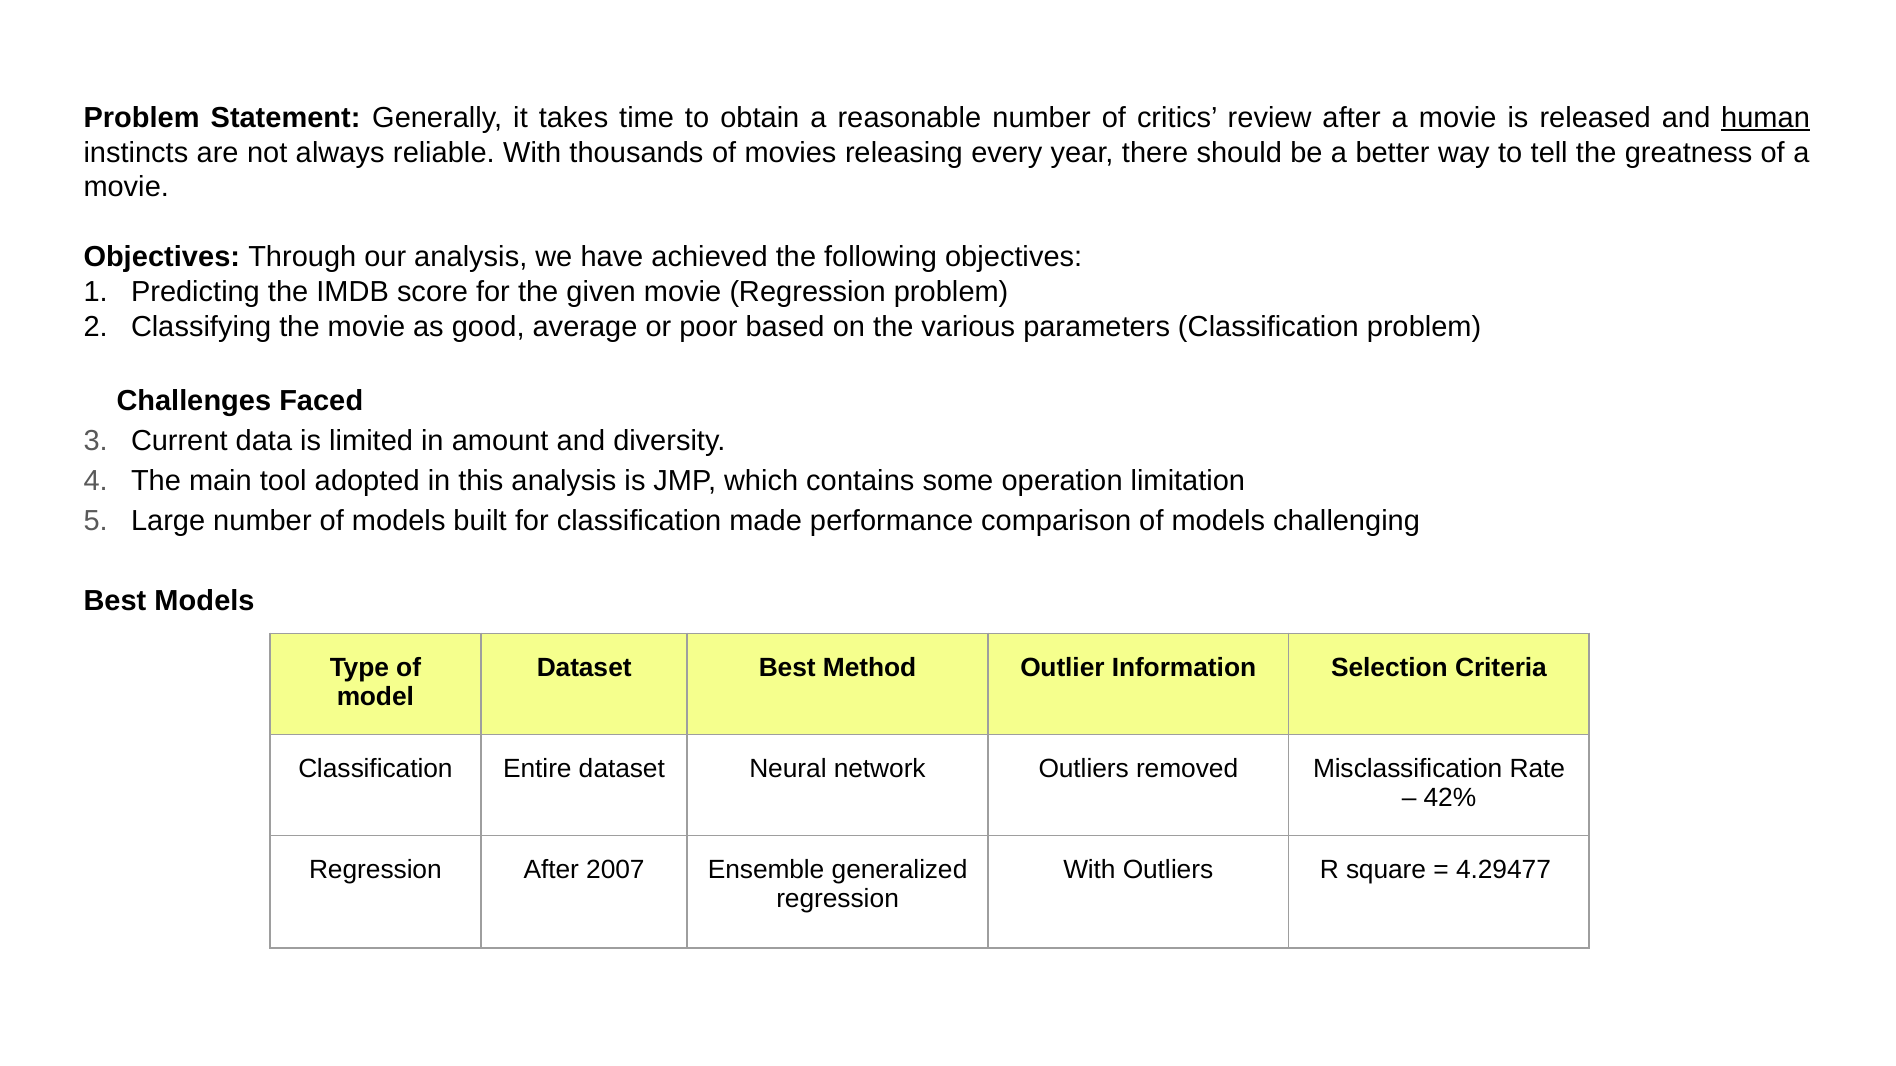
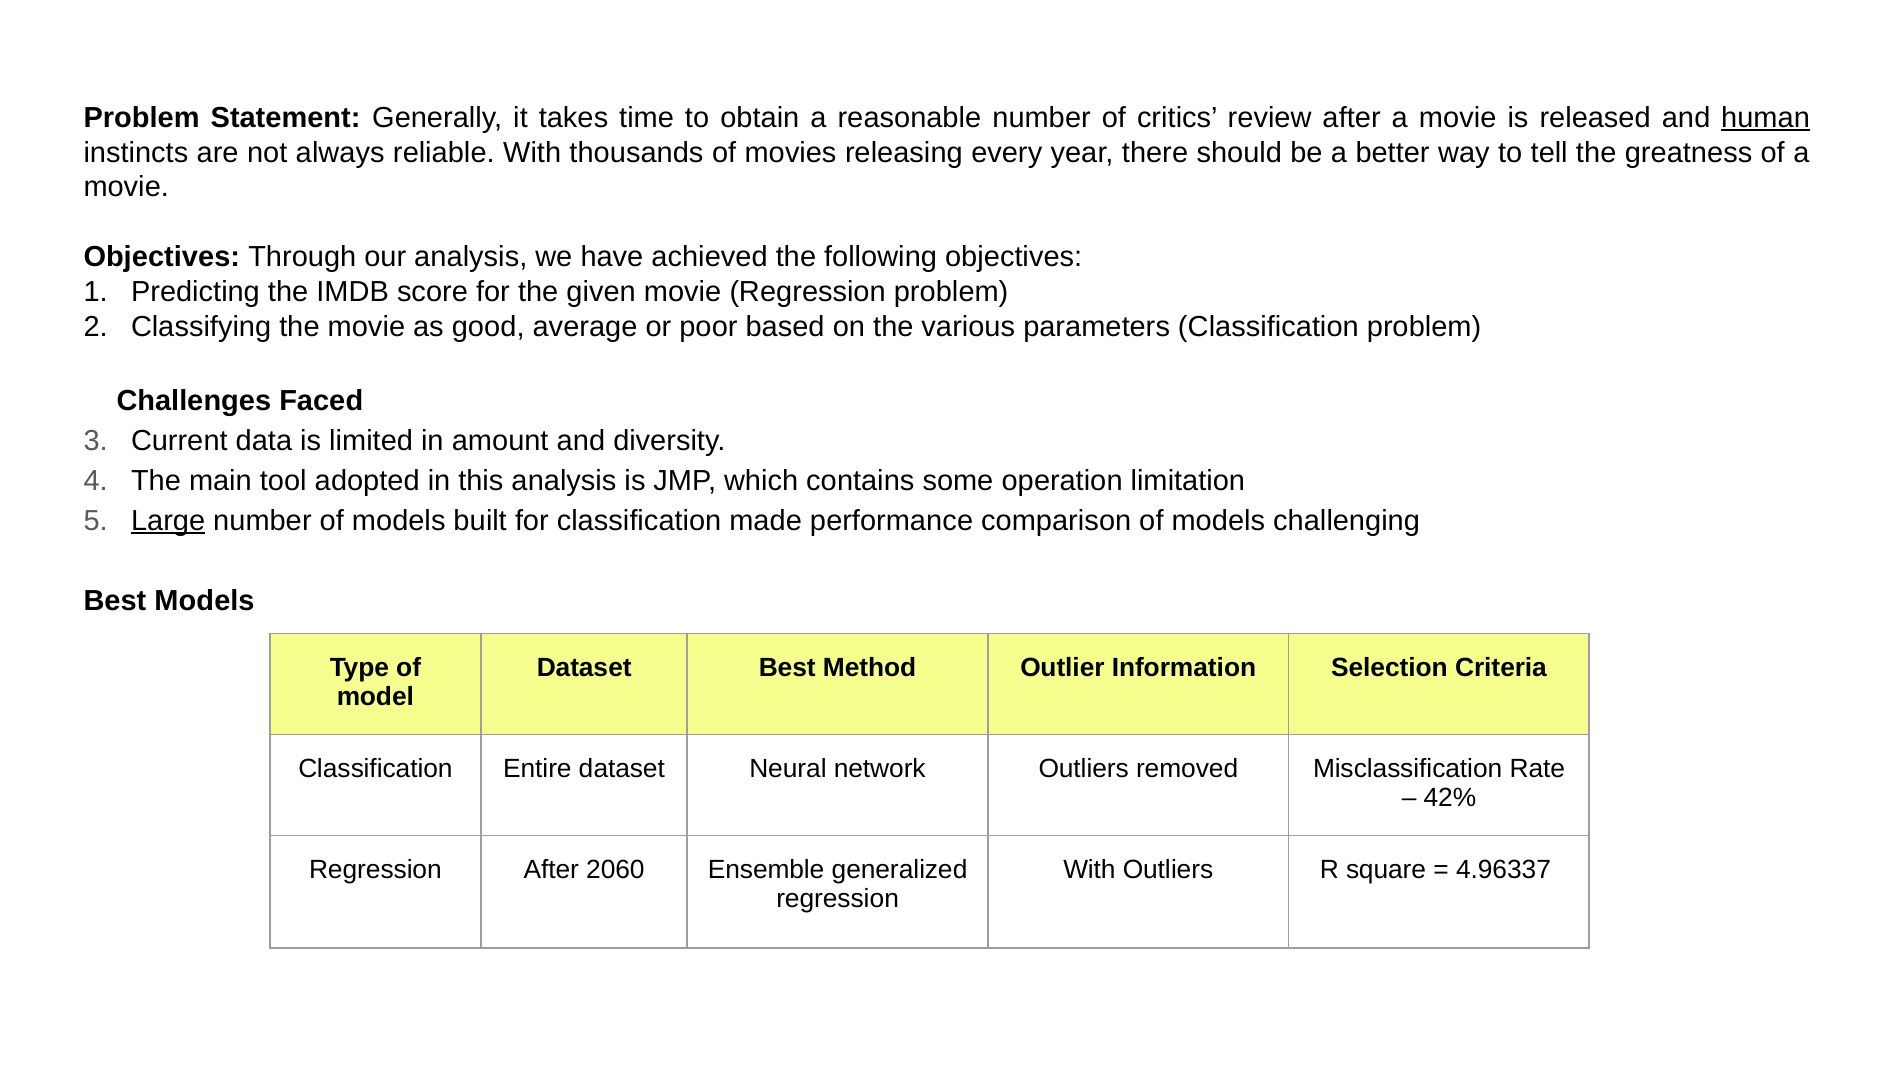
Large underline: none -> present (168, 521)
2007: 2007 -> 2060 (615, 870)
4.29477: 4.29477 -> 4.96337 (1503, 870)
